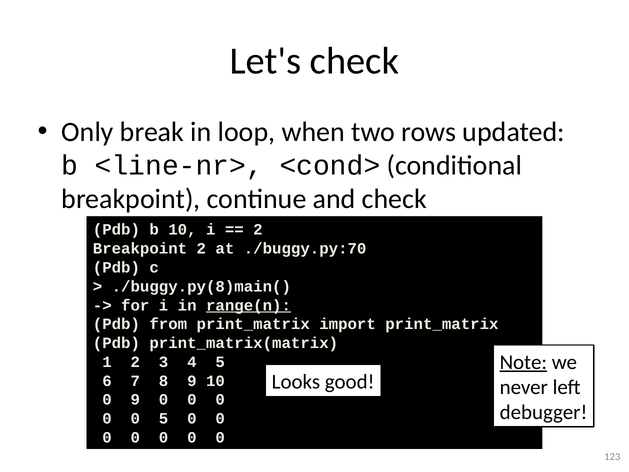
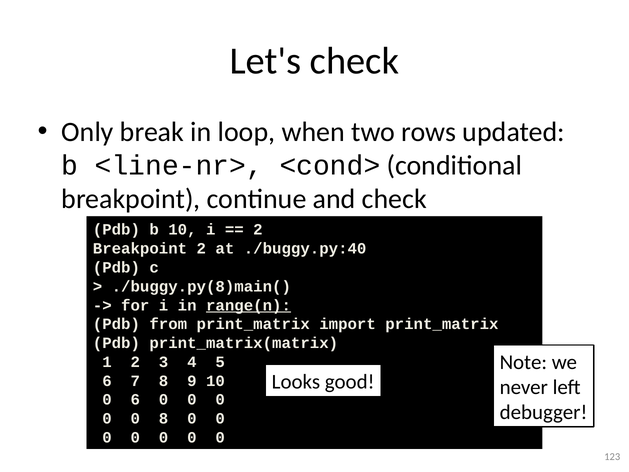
./buggy.py:70: ./buggy.py:70 -> ./buggy.py:40 (305, 249)
Note underline: present -> none (523, 362)
0 9: 9 -> 6 (135, 400)
0 5: 5 -> 8 (164, 418)
